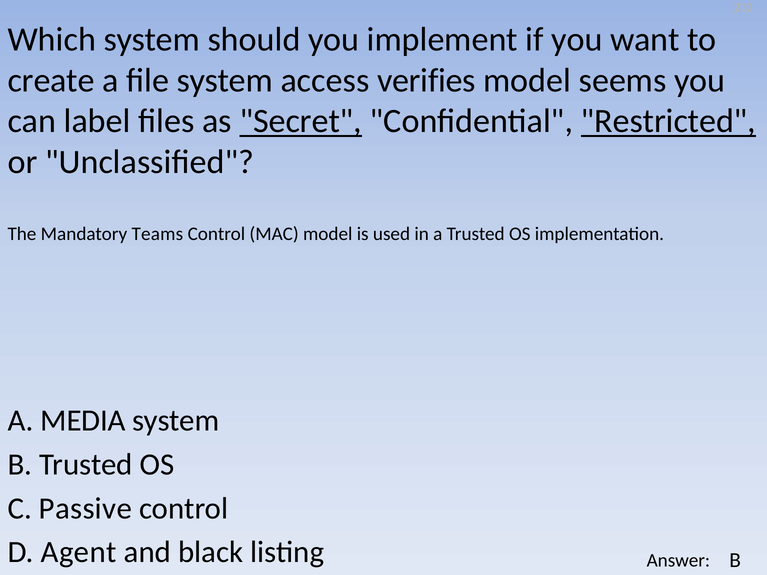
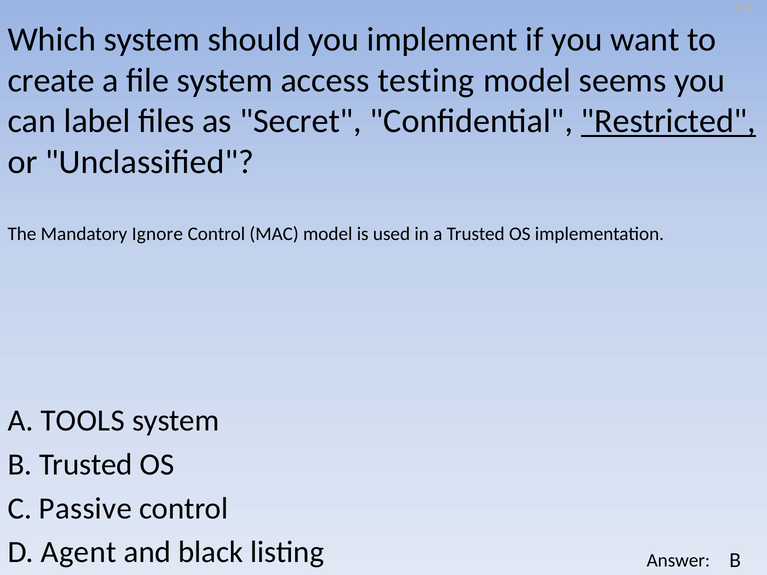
verifies: verifies -> testing (426, 80)
Secret underline: present -> none (301, 121)
Teams: Teams -> Ignore (157, 234)
MEDIA: MEDIA -> TOOLS (83, 421)
